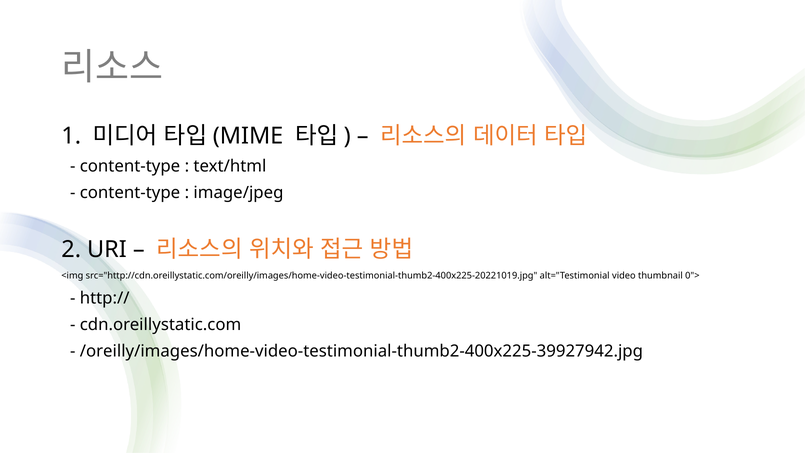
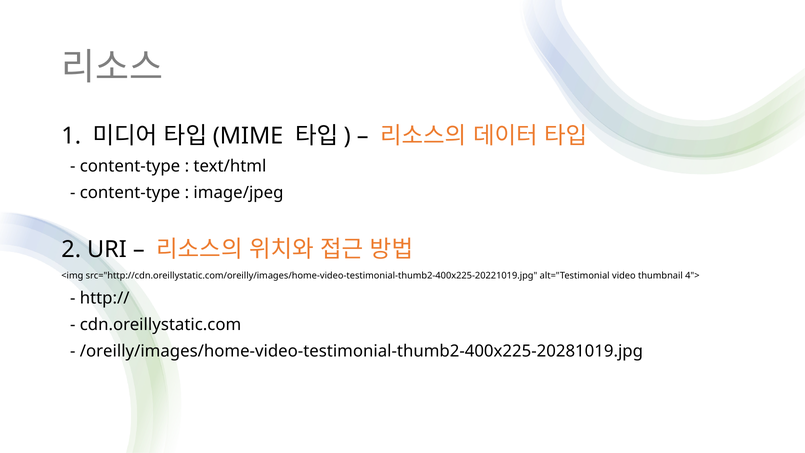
0">: 0"> -> 4"> (692, 276)
/oreilly/images/home-video-testimonial-thumb2-400x225-39927942.jpg: /oreilly/images/home-video-testimonial-thumb2-400x225-39927942.jpg -> /oreilly/images/home-video-testimonial-thumb2-400x225-20281019.jpg (361, 351)
